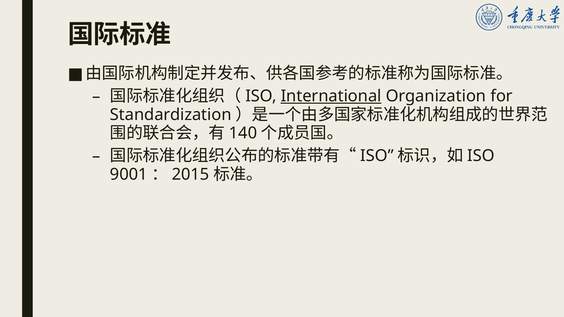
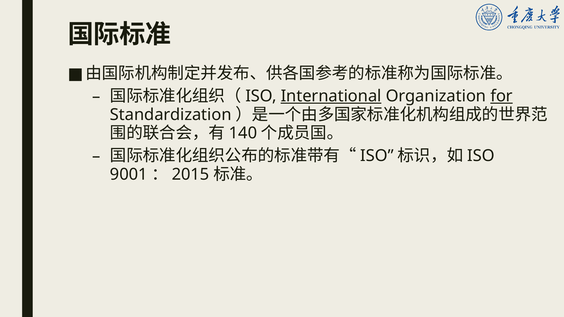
for underline: none -> present (502, 96)
